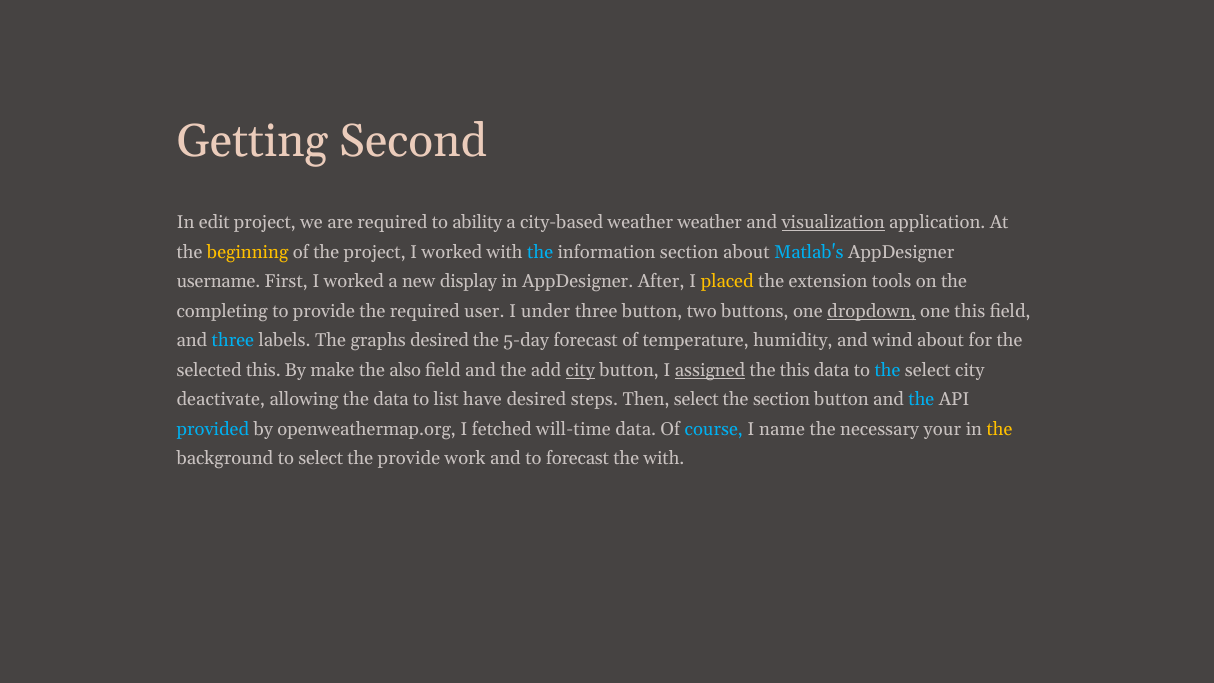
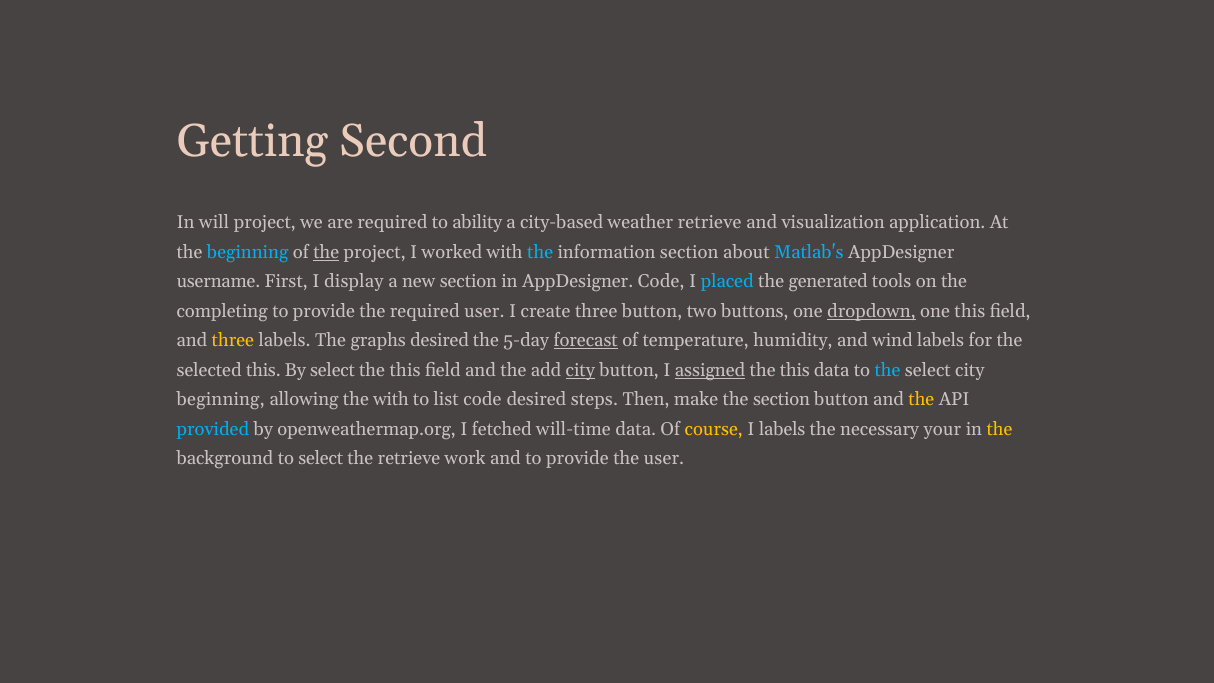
edit: edit -> will (214, 223)
weather weather: weather -> retrieve (710, 223)
visualization underline: present -> none (833, 223)
beginning colour: yellow -> light blue (248, 252)
the underline: none -> present (326, 252)
First I worked: worked -> display (354, 282)
new display: display -> section (468, 282)
AppDesigner After: After -> Code (661, 282)
placed colour: yellow -> light blue (727, 282)
extension: extension -> generated (828, 282)
under: under -> create (546, 311)
three colour: light blue -> yellow (233, 341)
forecast underline: none -> present (586, 341)
wind about: about -> labels (941, 341)
By make: make -> select (333, 370)
also: also -> this (405, 370)
deactivate: deactivate -> beginning (221, 400)
the data: data -> with (391, 400)
list have: have -> code (482, 400)
Then select: select -> make (696, 400)
the colour: light blue -> yellow (921, 400)
course colour: light blue -> yellow (714, 429)
I name: name -> labels (782, 429)
the provide: provide -> retrieve (409, 459)
and to forecast: forecast -> provide (577, 459)
the with: with -> user (664, 459)
